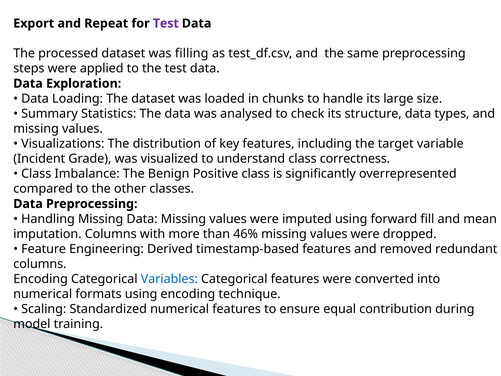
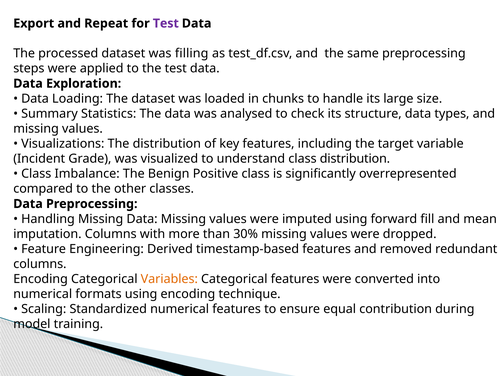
class correctness: correctness -> distribution (355, 159)
46%: 46% -> 30% (246, 234)
Variables colour: blue -> orange (169, 279)
